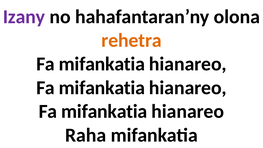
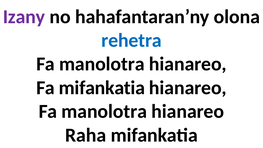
rehetra colour: orange -> blue (132, 40)
mifankatia: mifankatia -> manolotra (102, 64)
mifankatia: mifankatia -> manolotra (104, 111)
